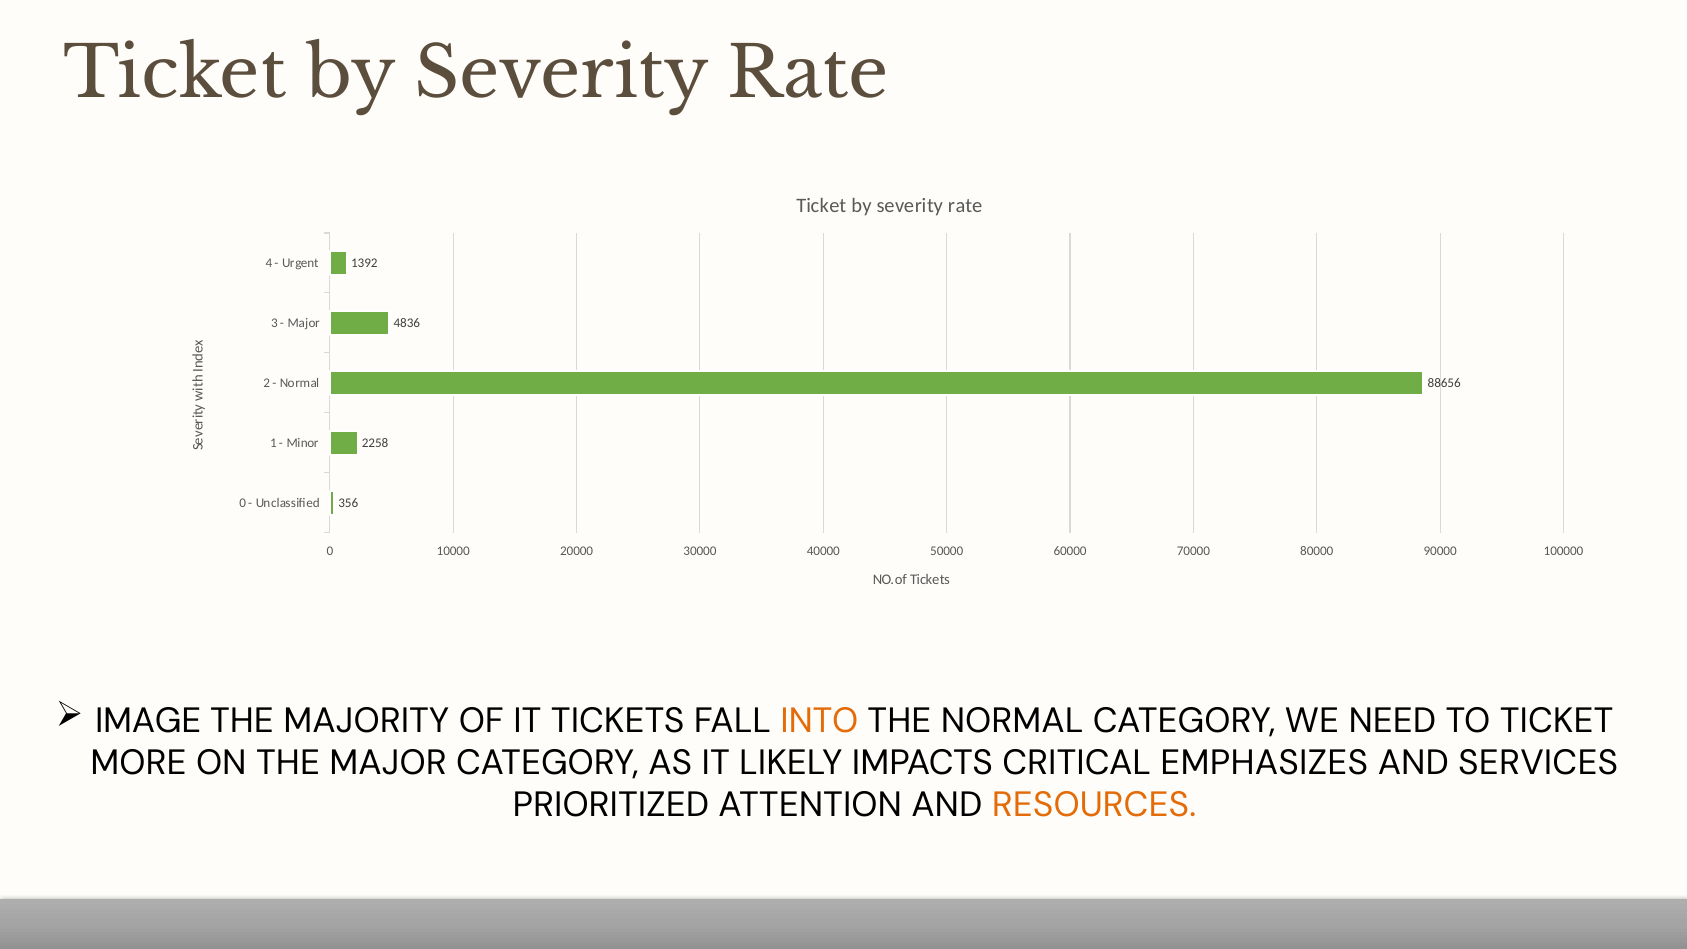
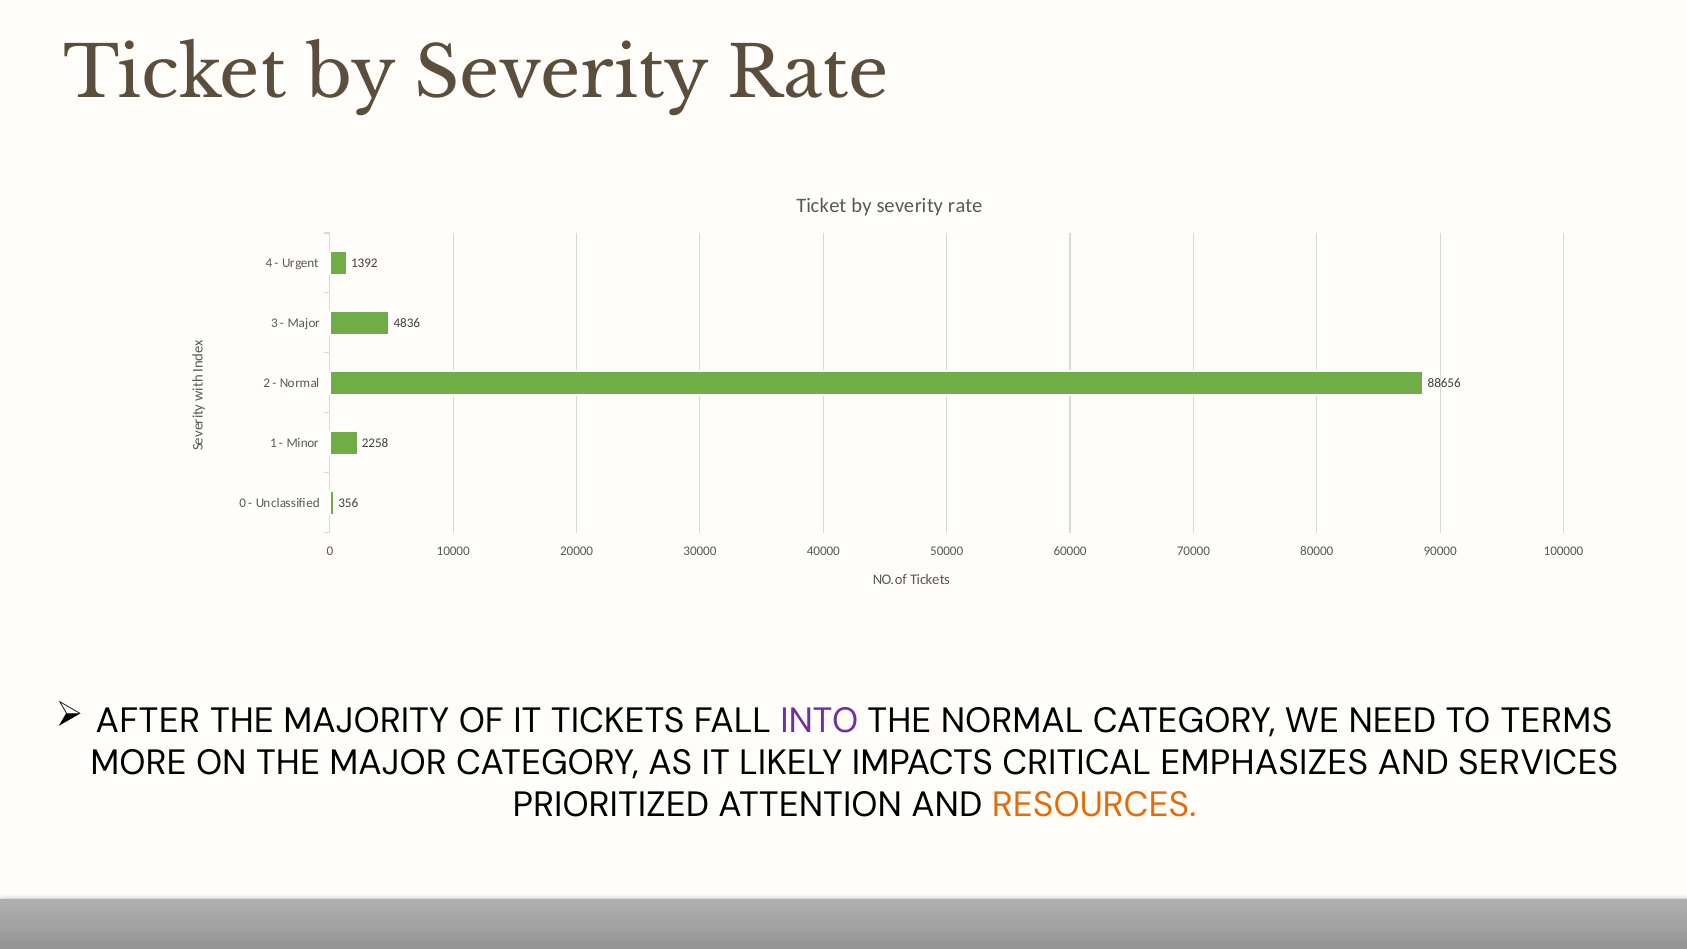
IMAGE: IMAGE -> AFTER (148, 721)
INTO colour: orange -> purple (819, 721)
TO TICKET: TICKET -> TERMS (1556, 721)
